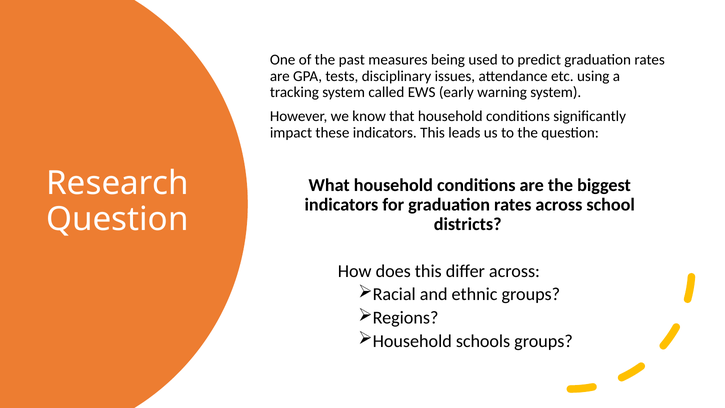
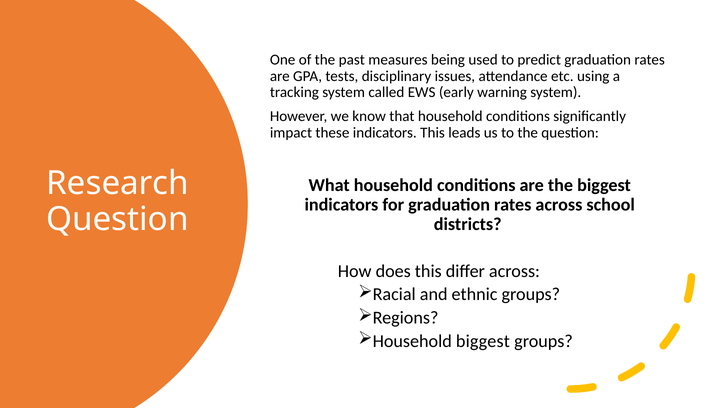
Household schools: schools -> biggest (483, 341)
